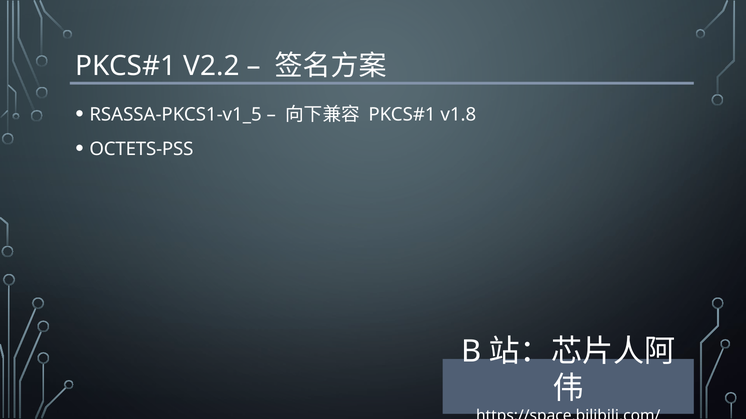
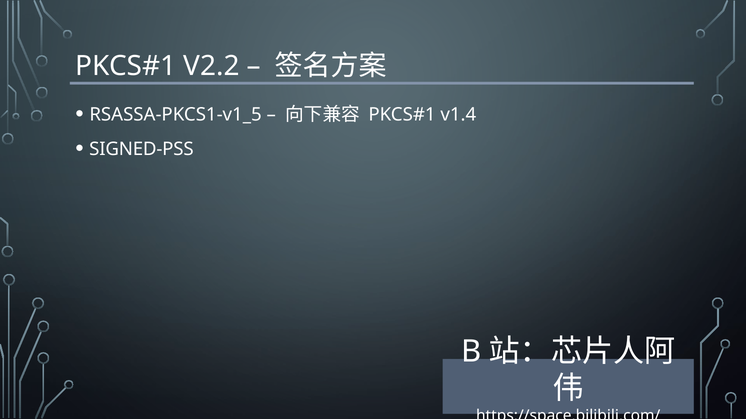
v1.8: v1.8 -> v1.4 (458, 115)
OCTETS-PSS: OCTETS-PSS -> SIGNED-PSS (141, 149)
